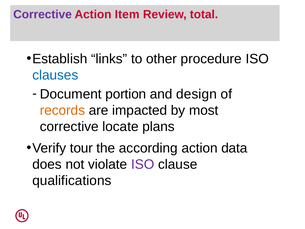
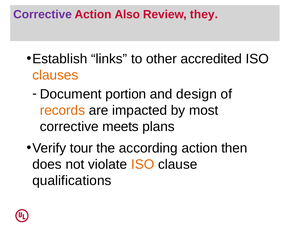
Item: Item -> Also (127, 15)
total: total -> they (204, 15)
procedure: procedure -> accredited (211, 59)
clauses colour: blue -> orange (55, 75)
locate: locate -> meets (121, 127)
data: data -> then (234, 148)
ISO colour: purple -> orange (143, 164)
